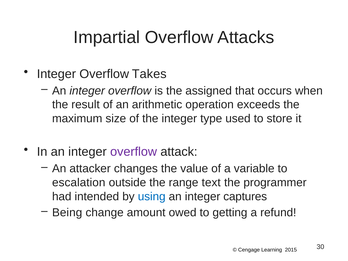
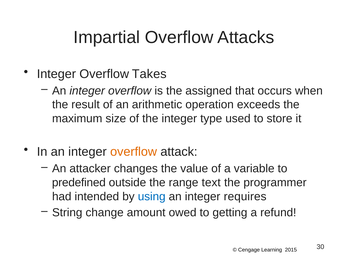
overflow colour: purple -> orange (134, 152)
escalation: escalation -> predefined (79, 183)
captures: captures -> requires (245, 196)
Being: Being -> String (67, 213)
